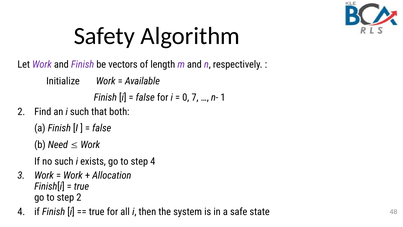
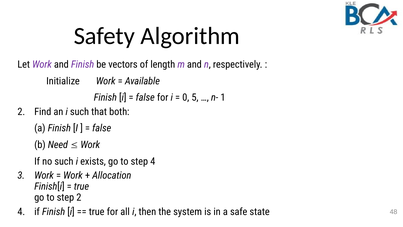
7: 7 -> 5 (195, 97)
